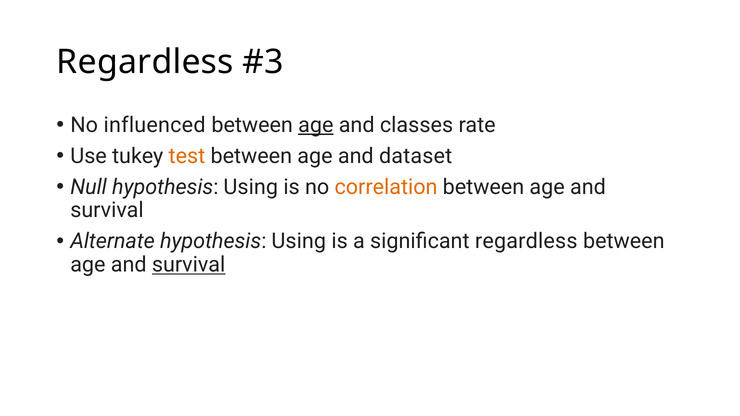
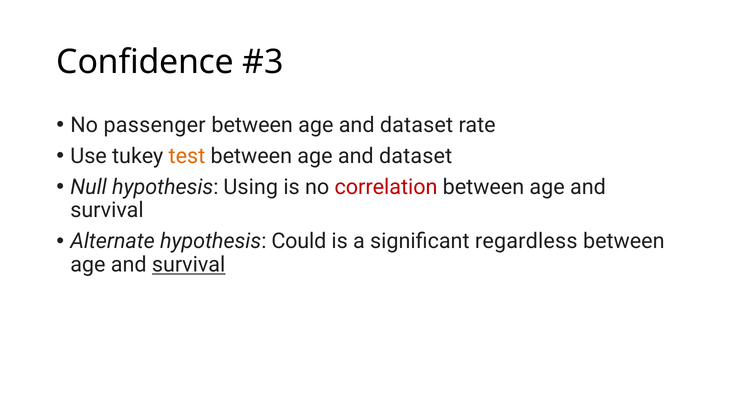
Regardless: Regardless -> Confidence (145, 62)
influenced: influenced -> passenger (155, 125)
age underline: present -> none (316, 125)
classes: classes -> dataset (416, 125)
correlation colour: orange -> red (386, 187)
Alternate hypothesis Using: Using -> Could (299, 242)
